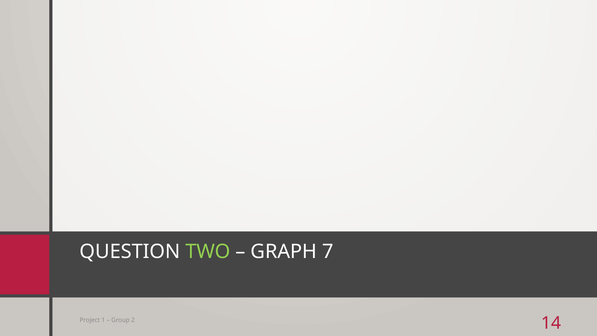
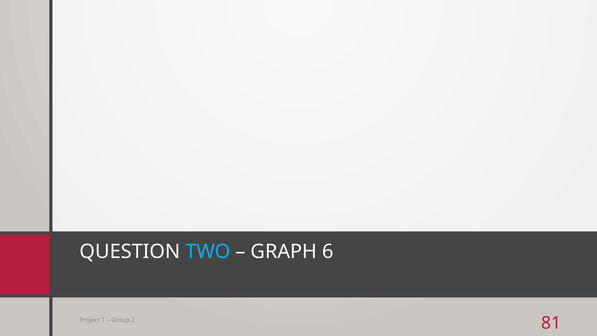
TWO colour: light green -> light blue (208, 251)
7: 7 -> 6 (328, 251)
14: 14 -> 81 (551, 323)
